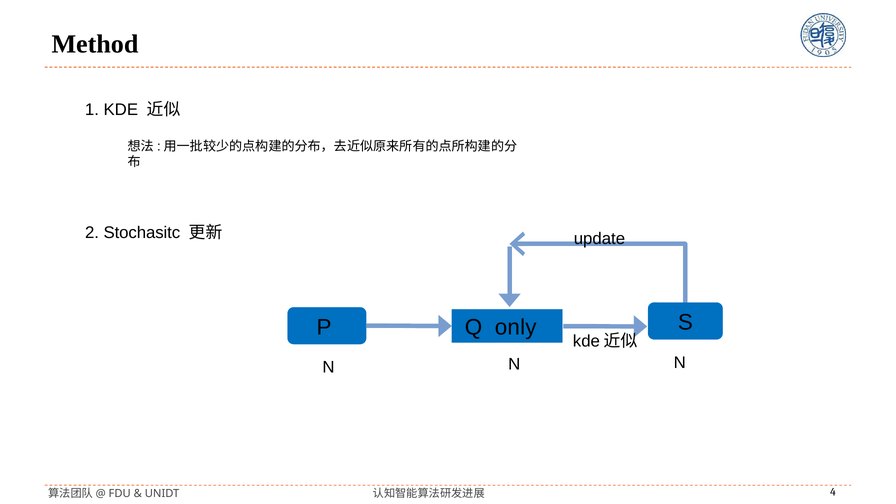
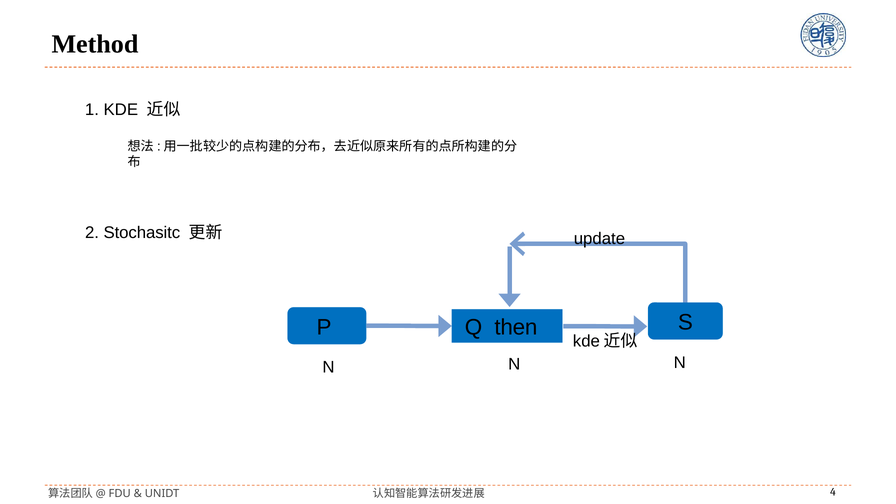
only: only -> then (516, 328)
